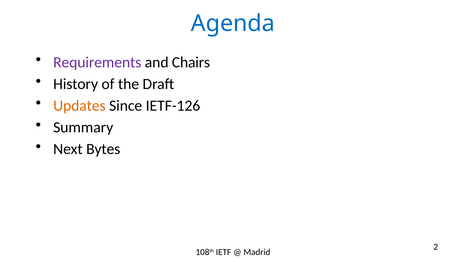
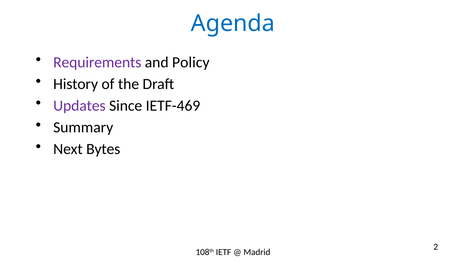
Chairs: Chairs -> Policy (191, 62)
Updates colour: orange -> purple (79, 106)
IETF-126: IETF-126 -> IETF-469 (173, 106)
